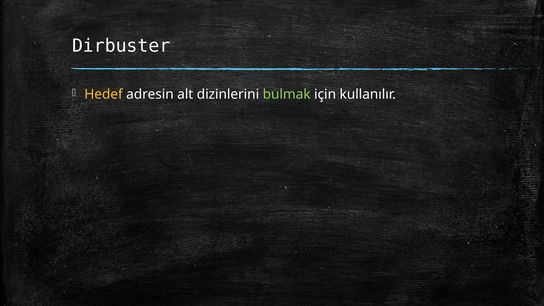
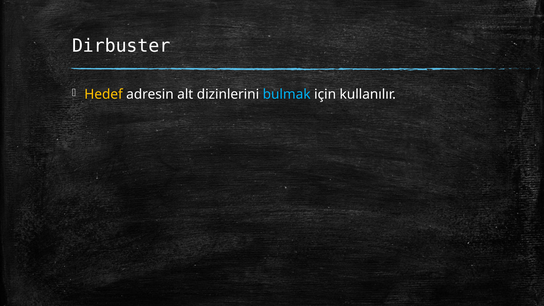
bulmak colour: light green -> light blue (287, 94)
